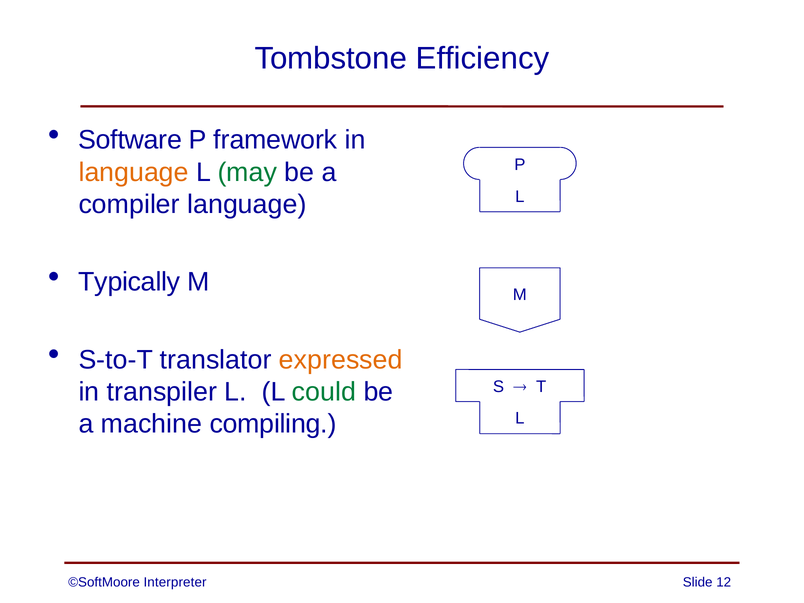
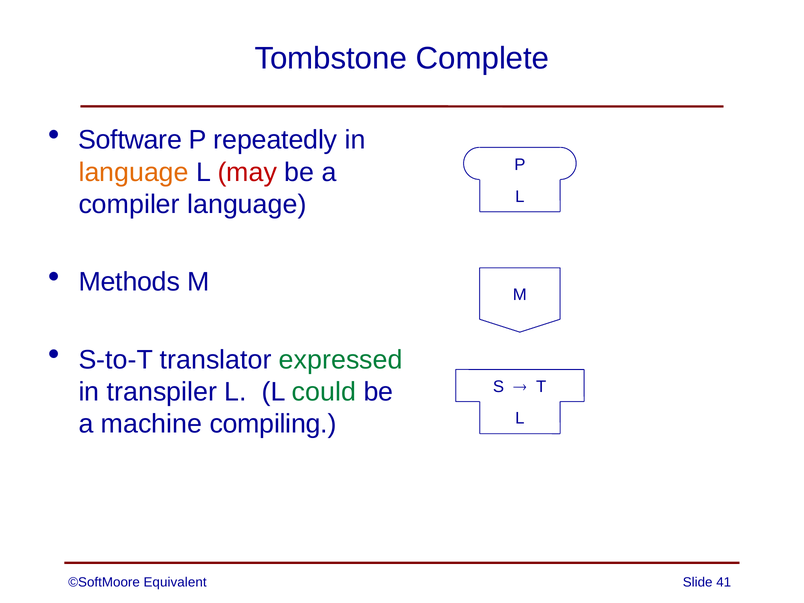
Efficiency: Efficiency -> Complete (483, 58)
framework: framework -> repeatedly (275, 140)
may colour: green -> red (247, 172)
Typically: Typically -> Methods (129, 282)
expressed colour: orange -> green (341, 360)
Interpreter: Interpreter -> Equivalent (175, 583)
12: 12 -> 41 (724, 583)
